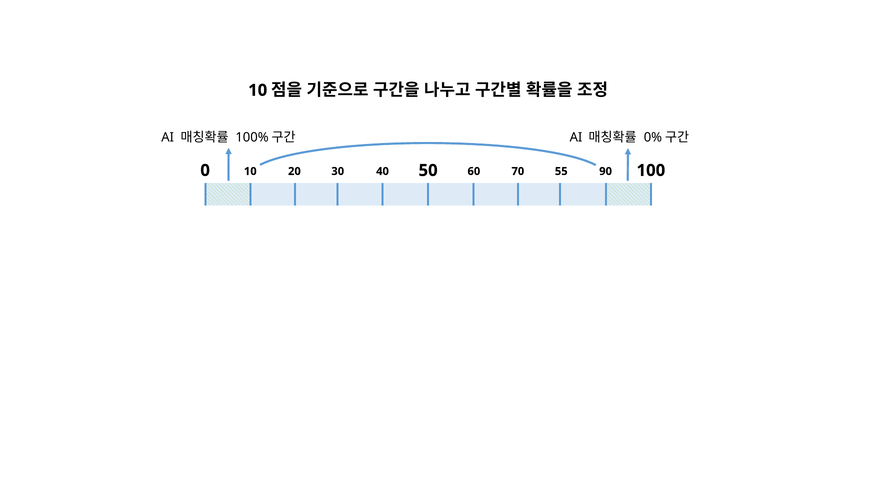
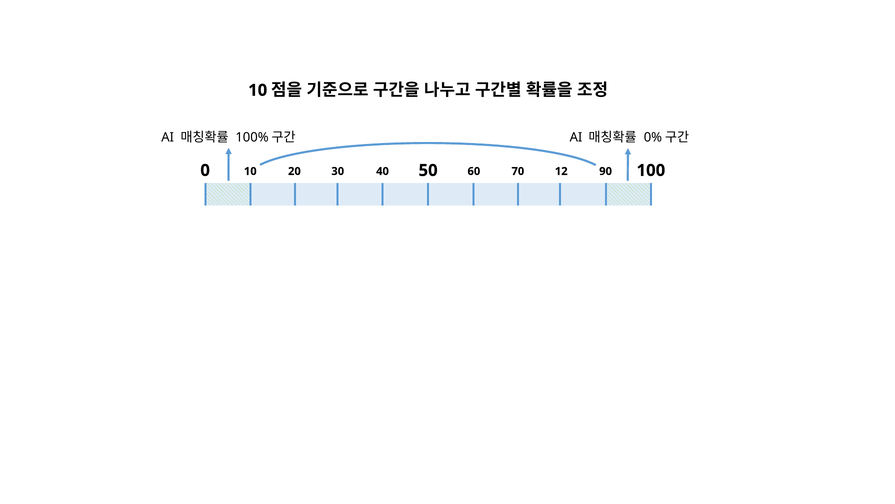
55: 55 -> 12 (561, 171)
